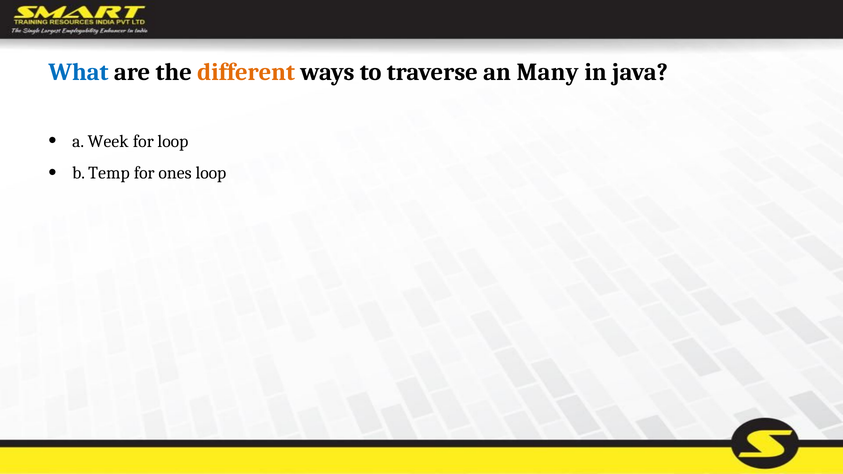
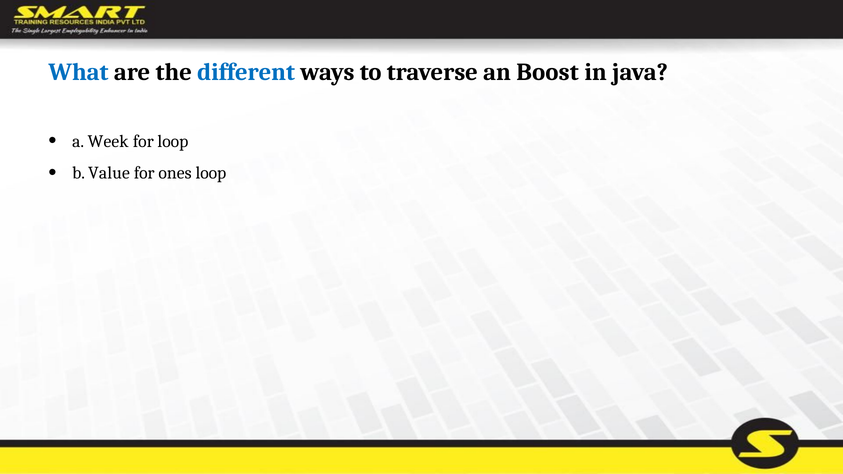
different colour: orange -> blue (246, 72)
Many: Many -> Boost (548, 72)
Temp: Temp -> Value (109, 173)
